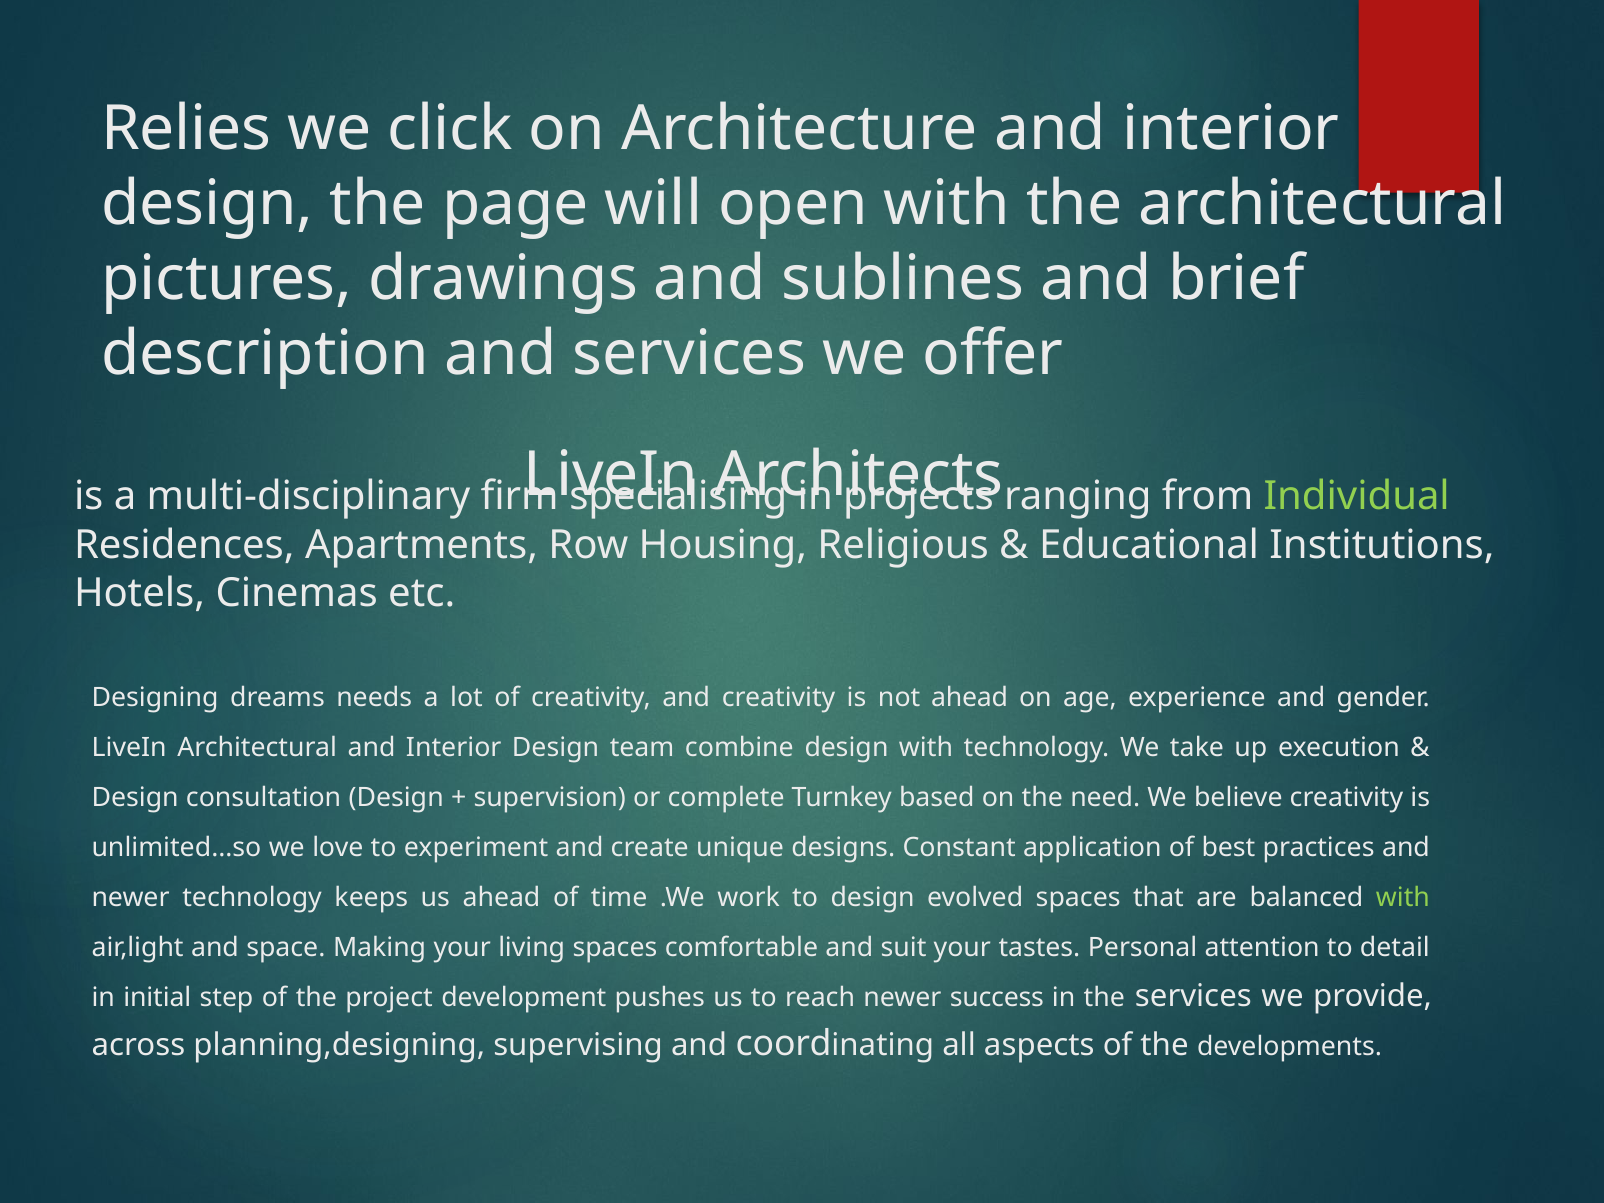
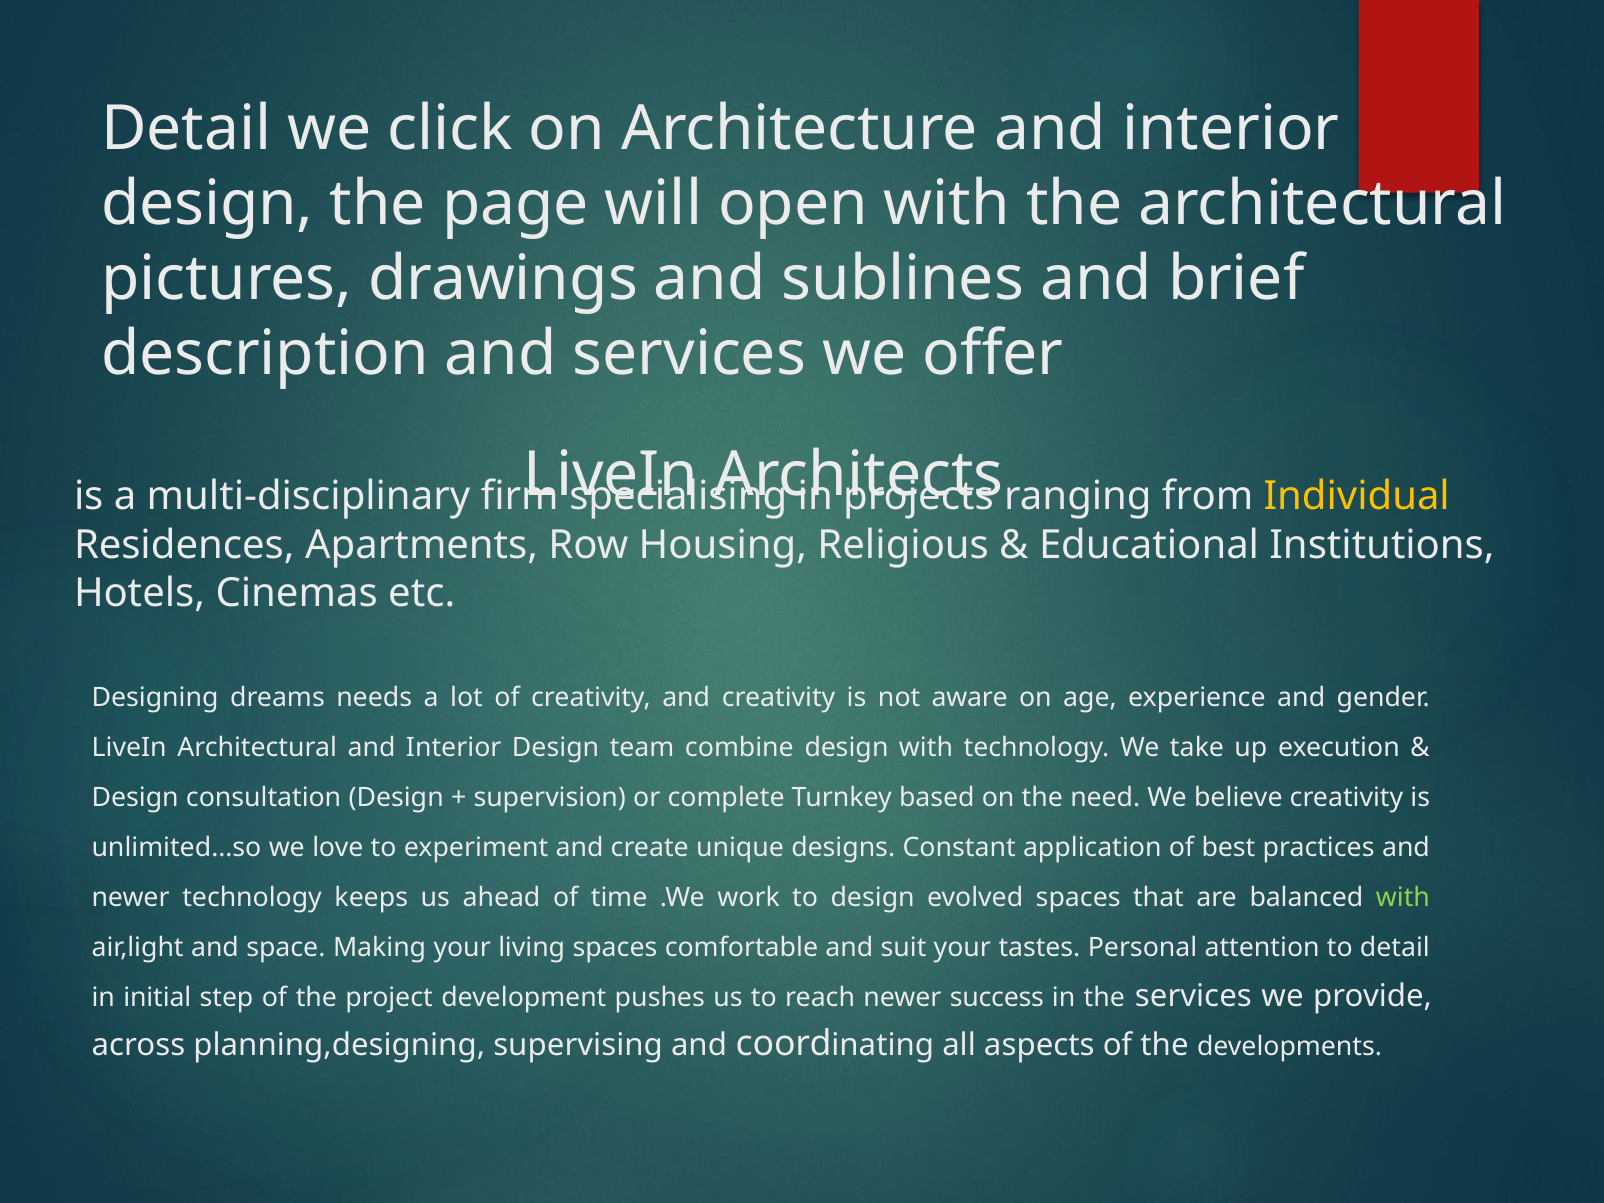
Relies: Relies -> Detail (186, 129)
Individual colour: light green -> yellow (1357, 497)
not ahead: ahead -> aware (970, 697)
